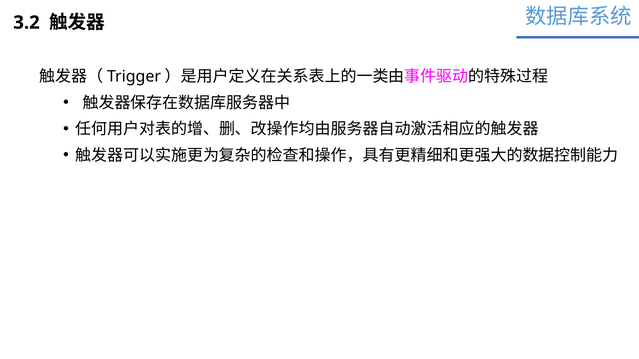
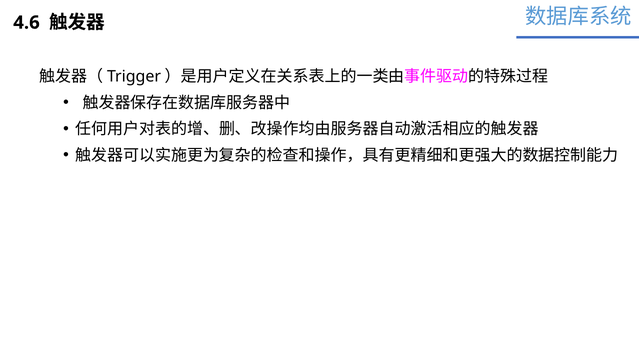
3.2: 3.2 -> 4.6 (27, 23)
